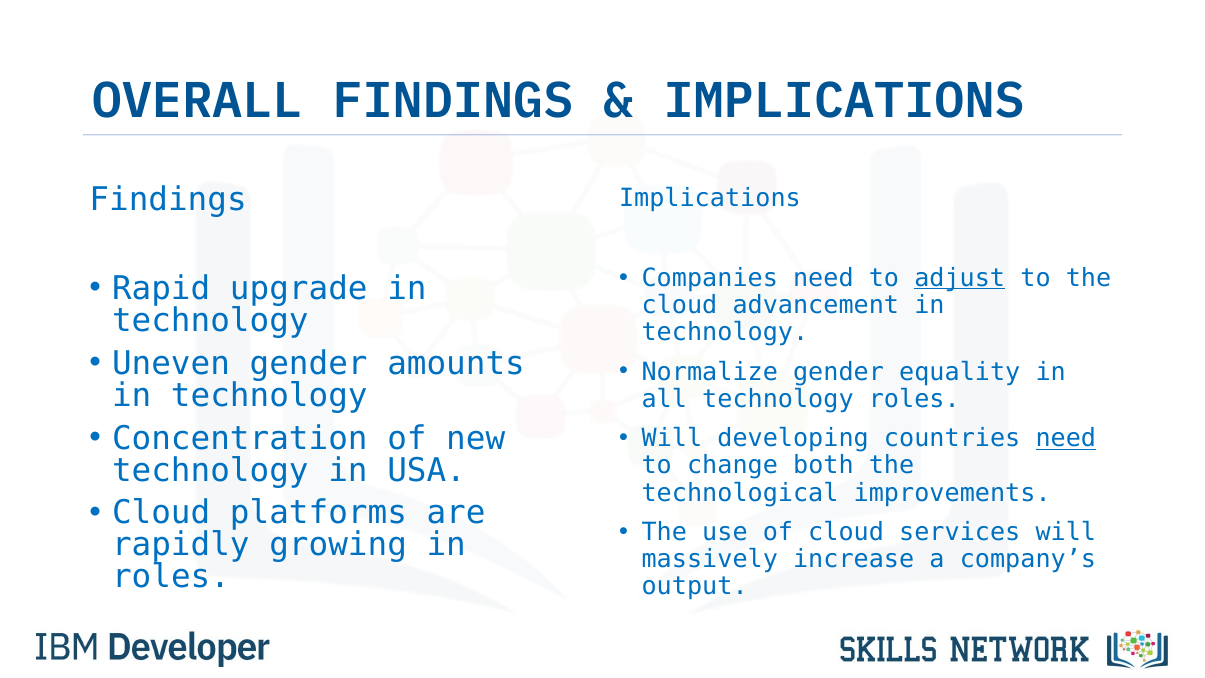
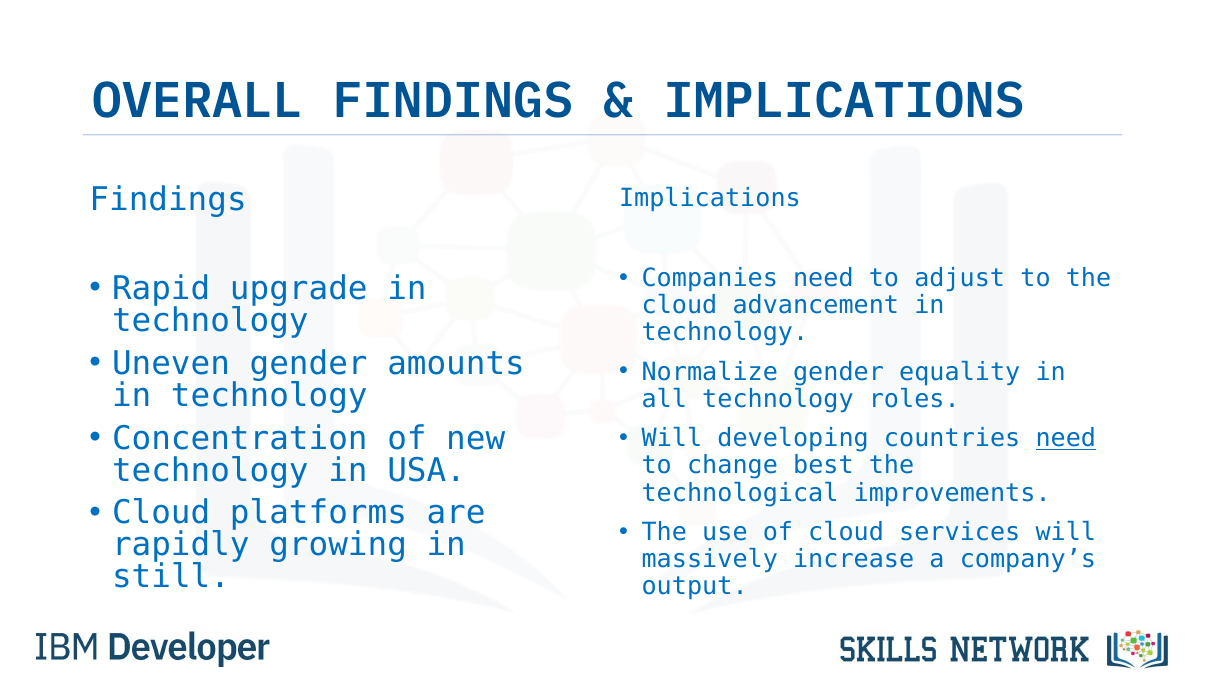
adjust underline: present -> none (960, 278)
both: both -> best (823, 465)
roles: roles -> still (171, 576)
